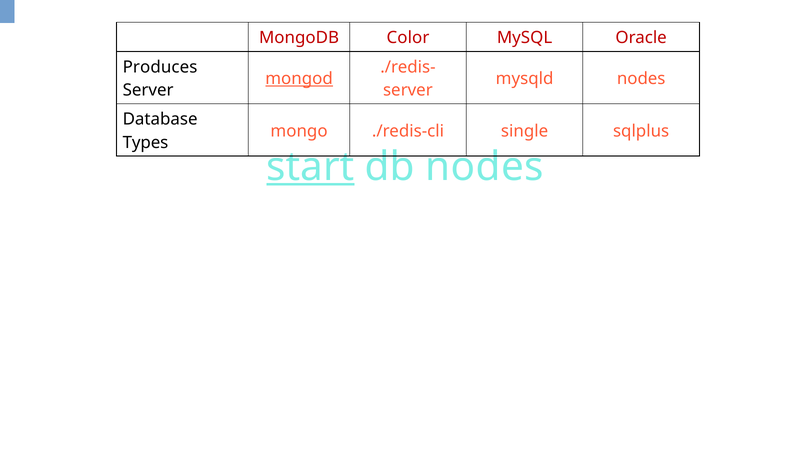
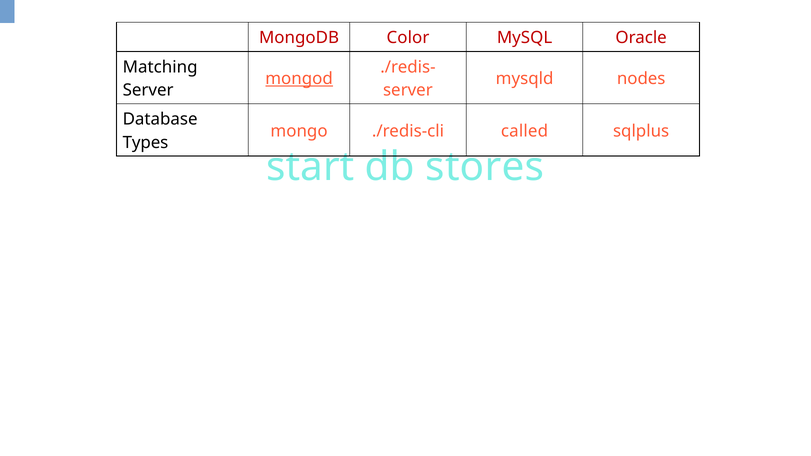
Produces: Produces -> Matching (160, 67)
single: single -> called (524, 131)
start underline: present -> none (310, 167)
db nodes: nodes -> stores (485, 167)
